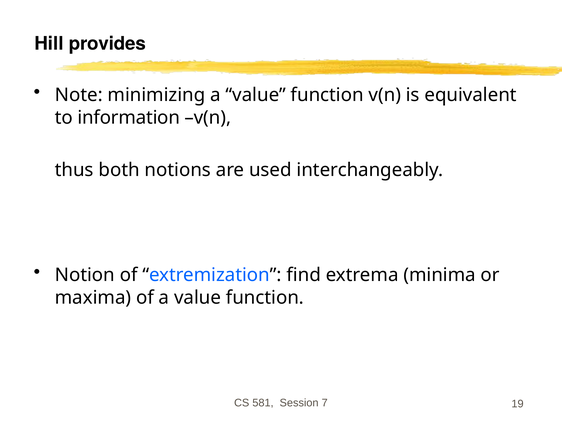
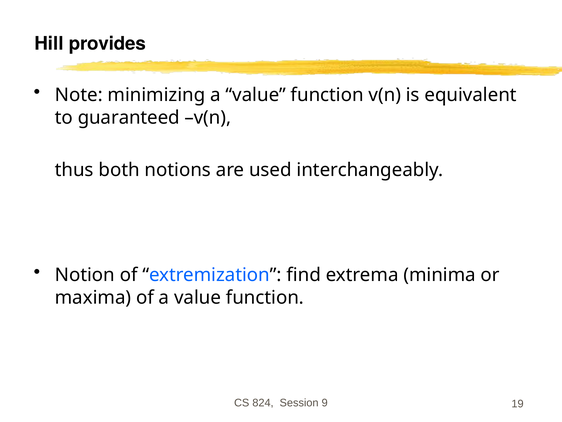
information: information -> guaranteed (129, 117)
581: 581 -> 824 (263, 402)
7: 7 -> 9 (325, 402)
